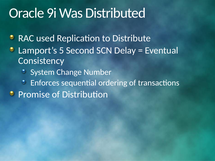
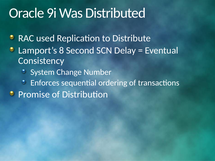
5: 5 -> 8 (62, 51)
